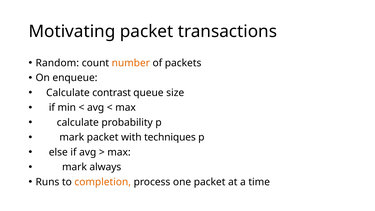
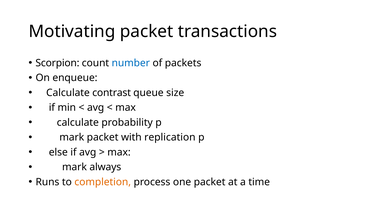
Random: Random -> Scorpion (57, 63)
number colour: orange -> blue (131, 63)
techniques: techniques -> replication (170, 137)
